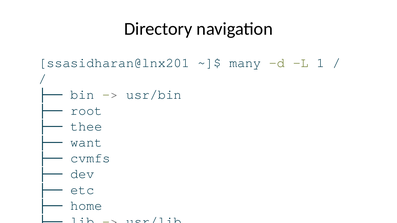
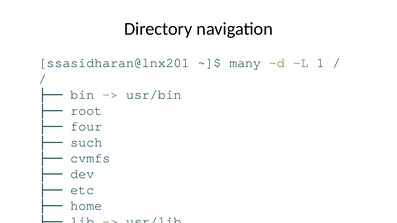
thee: thee -> four (86, 126)
want: want -> such (86, 142)
